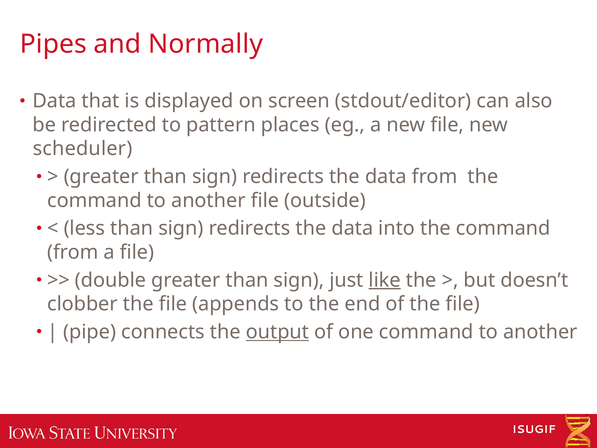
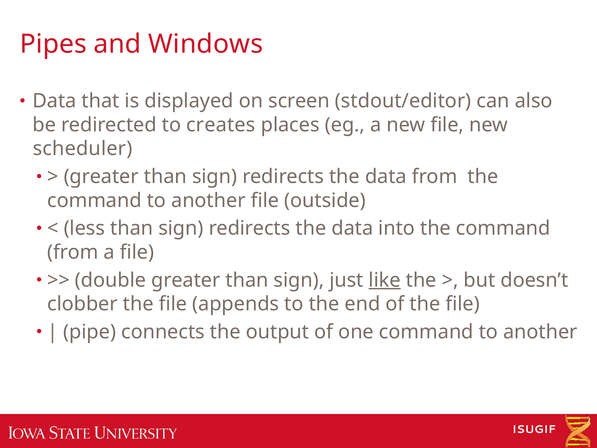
Normally: Normally -> Windows (206, 44)
pattern: pattern -> creates (221, 125)
output underline: present -> none (277, 332)
